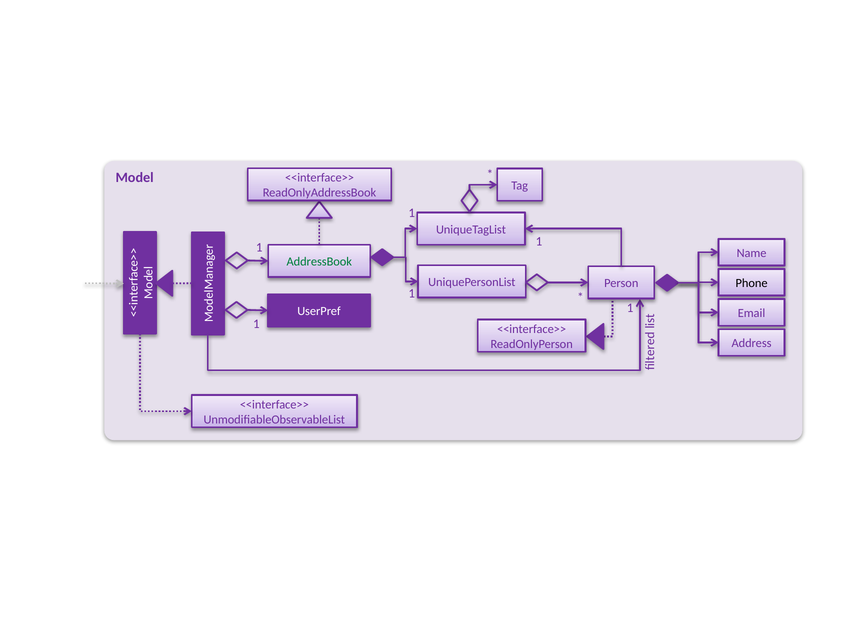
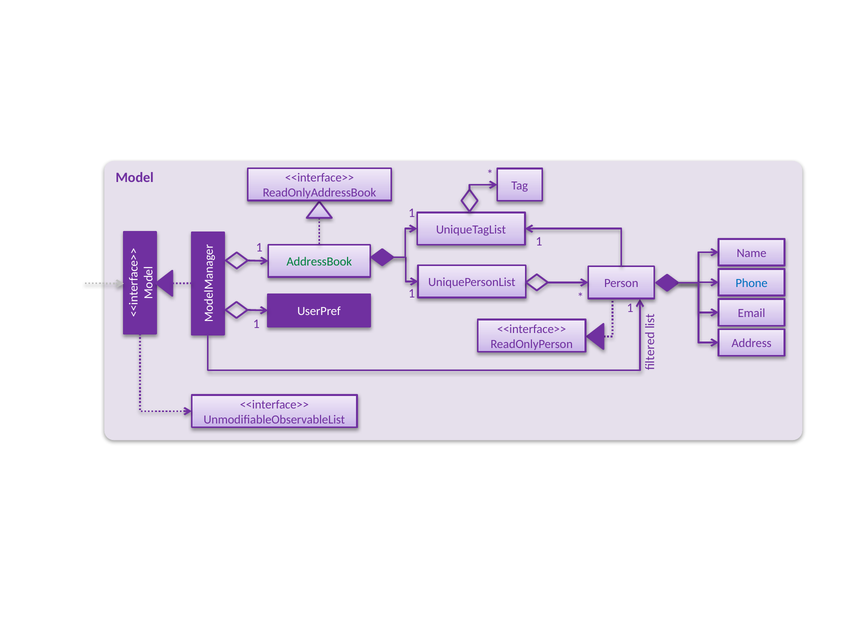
Phone colour: black -> blue (752, 283)
